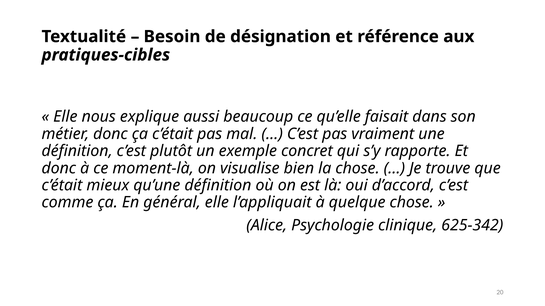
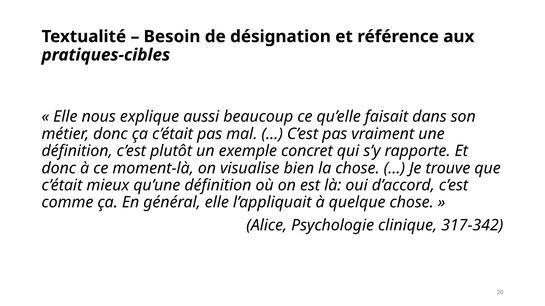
625-342: 625-342 -> 317-342 (472, 226)
